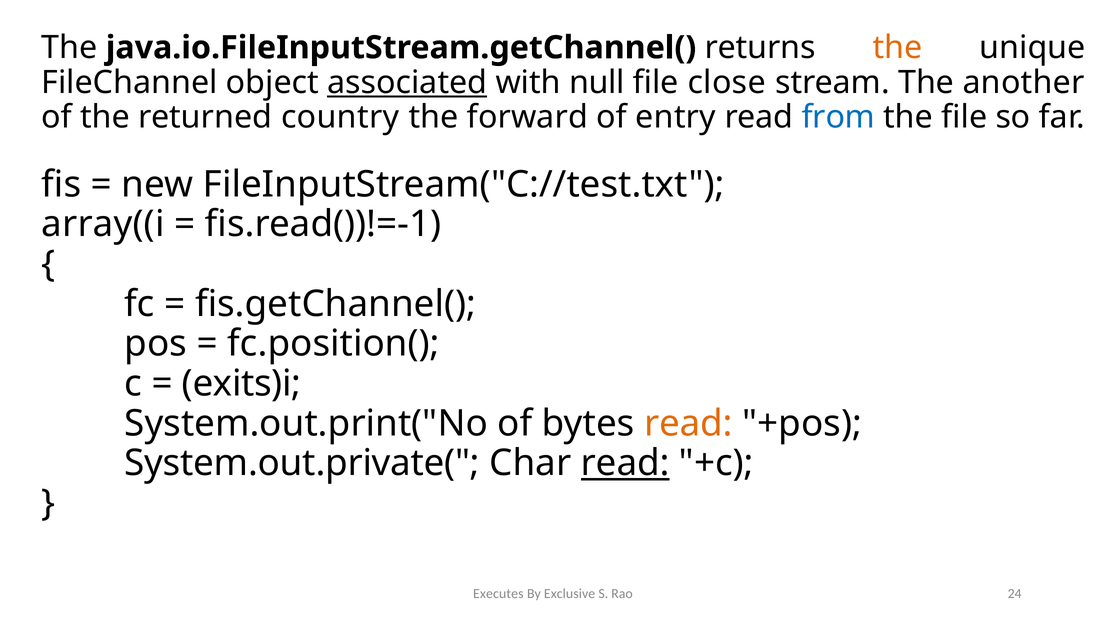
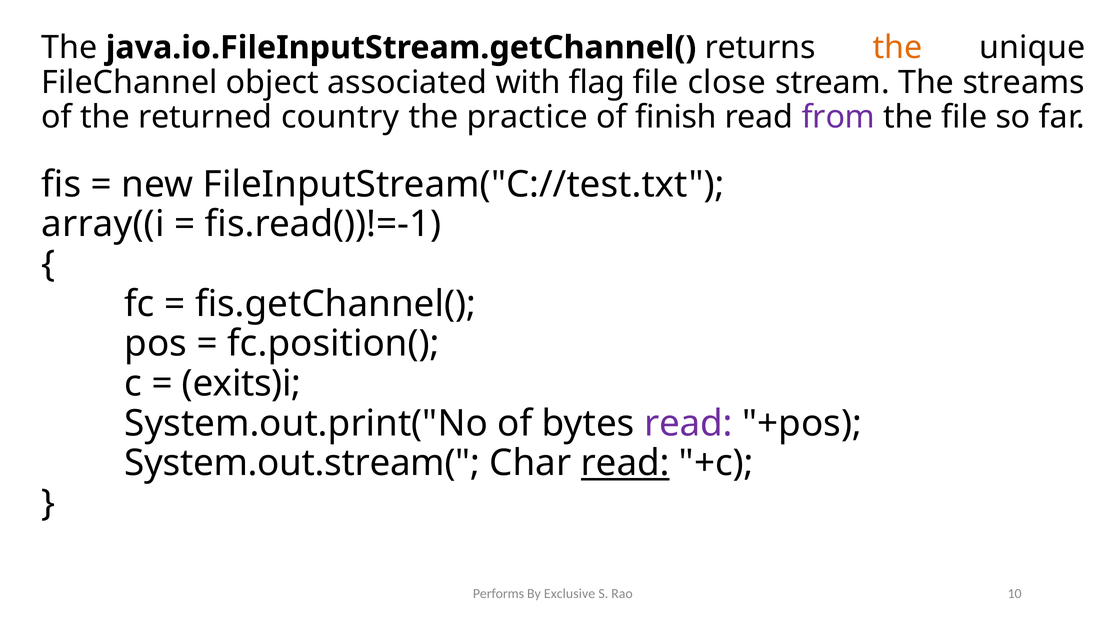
associated underline: present -> none (407, 82)
null: null -> flag (597, 82)
another: another -> streams (1024, 82)
forward: forward -> practice (527, 117)
entry: entry -> finish (676, 117)
from colour: blue -> purple (838, 117)
read colour: orange -> purple (688, 424)
System.out.private(: System.out.private( -> System.out.stream( (302, 463)
Executes: Executes -> Performs (498, 594)
24: 24 -> 10 (1015, 594)
